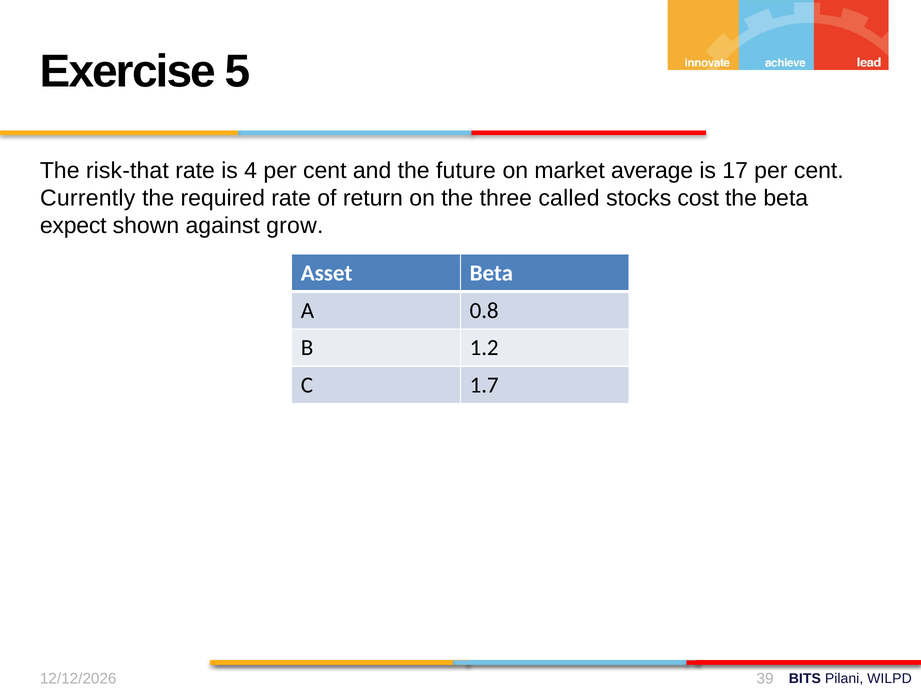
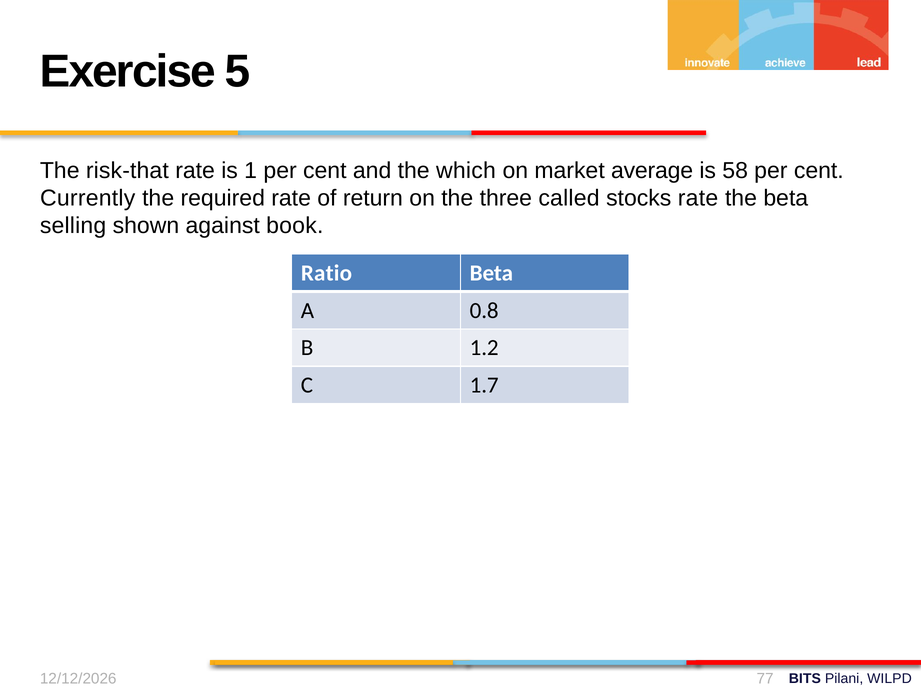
4: 4 -> 1 (251, 171)
future: future -> which (466, 171)
17: 17 -> 58 (735, 171)
stocks cost: cost -> rate (698, 198)
expect: expect -> selling (73, 226)
grow: grow -> book (295, 226)
Asset: Asset -> Ratio (326, 273)
39: 39 -> 77 (765, 679)
